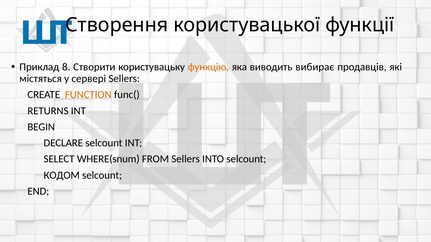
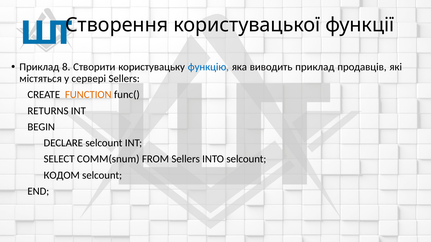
функцію colour: orange -> blue (208, 67)
виводить вибирає: вибирає -> приклад (315, 67)
WHERE(snum: WHERE(snum -> COMM(snum (108, 159)
